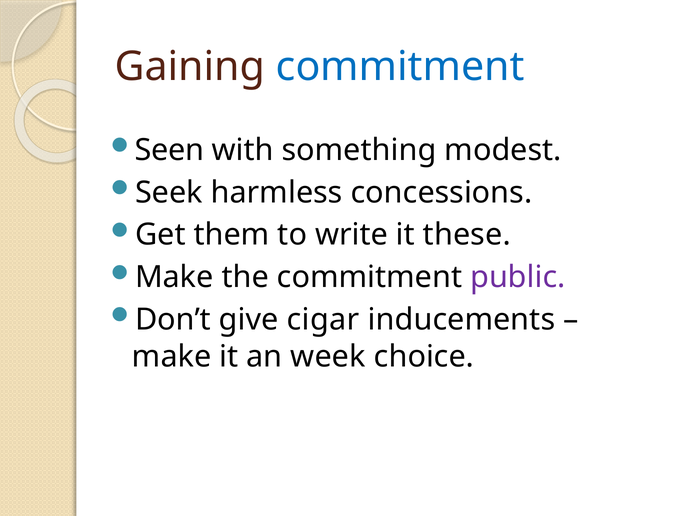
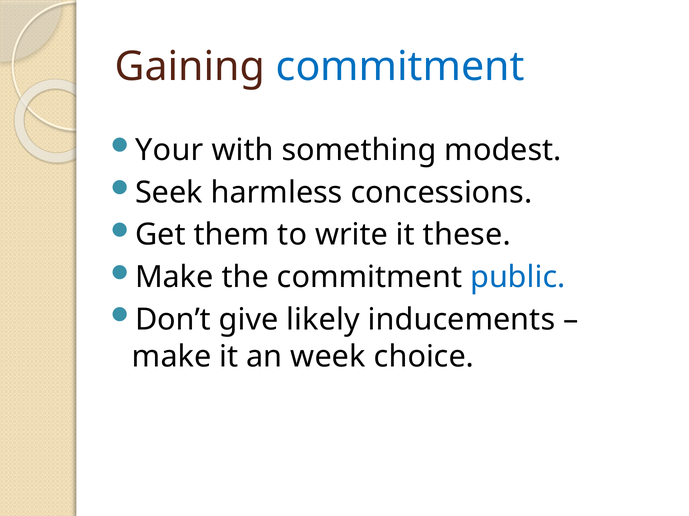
Seen: Seen -> Your (169, 150)
public colour: purple -> blue (518, 278)
cigar: cigar -> likely (323, 320)
